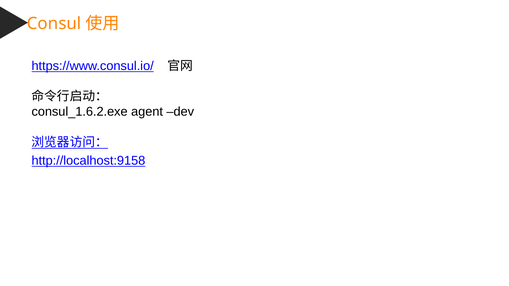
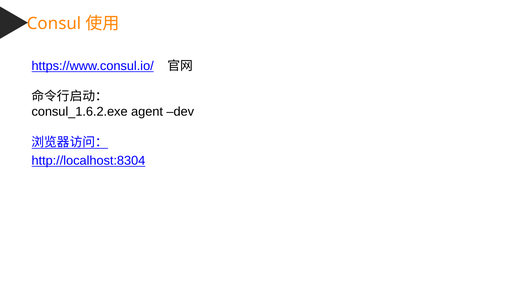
http://localhost:9158: http://localhost:9158 -> http://localhost:8304 (88, 161)
